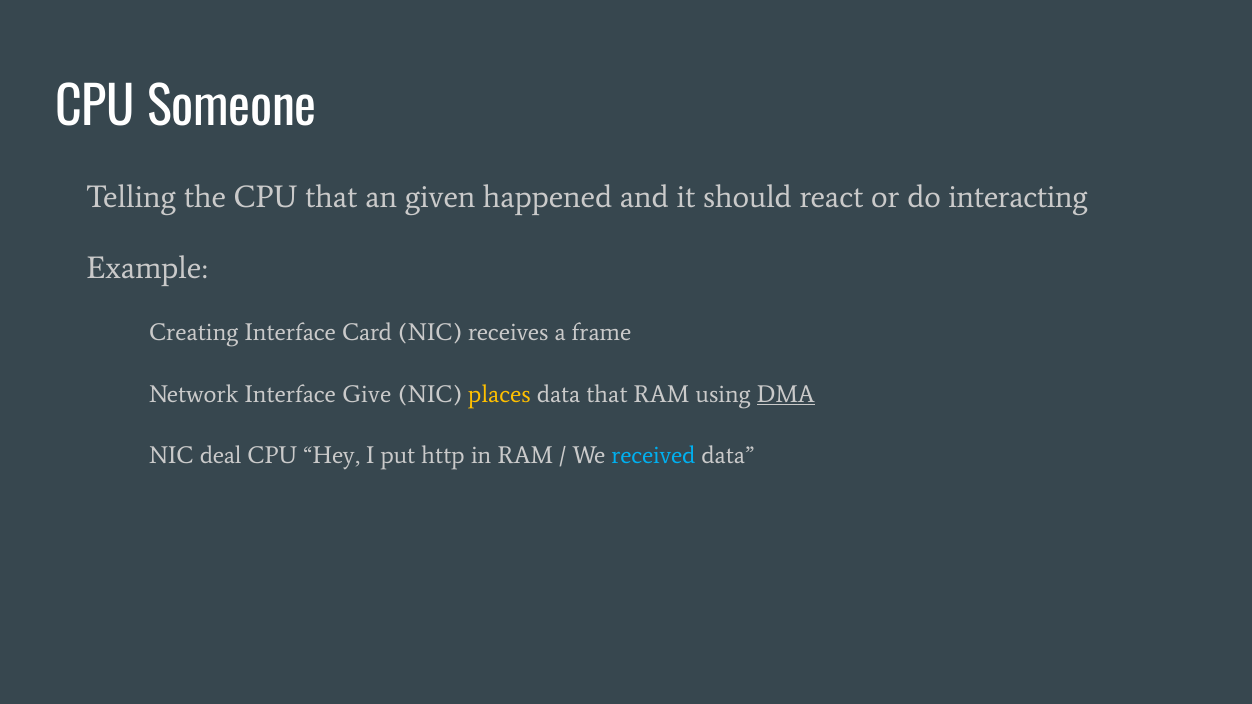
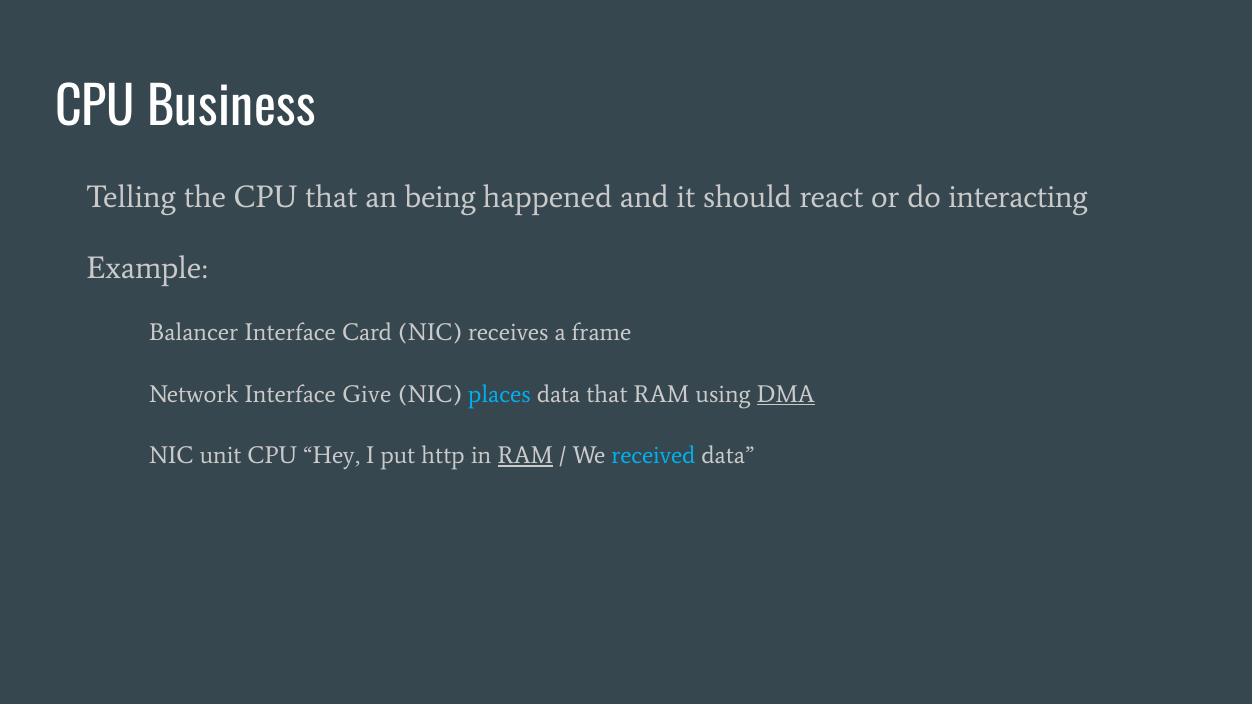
Someone: Someone -> Business (232, 108)
given: given -> being (440, 197)
Creating: Creating -> Balancer (194, 333)
places colour: yellow -> light blue (499, 394)
deal: deal -> unit (221, 456)
RAM underline: none -> present (525, 456)
